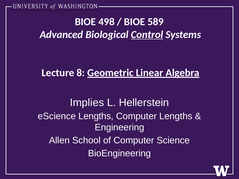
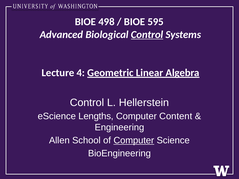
589: 589 -> 595 (156, 22)
8: 8 -> 4 (81, 73)
Implies: Implies -> Control (87, 103)
Computer Lengths: Lengths -> Content (176, 116)
Computer underline: none -> present (134, 141)
